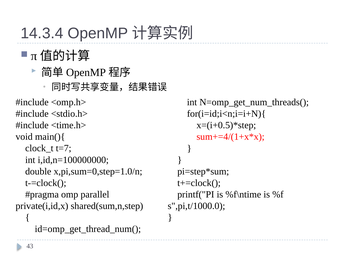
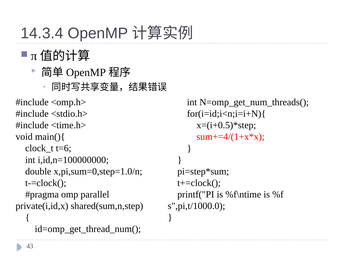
t=7: t=7 -> t=6 (64, 148)
